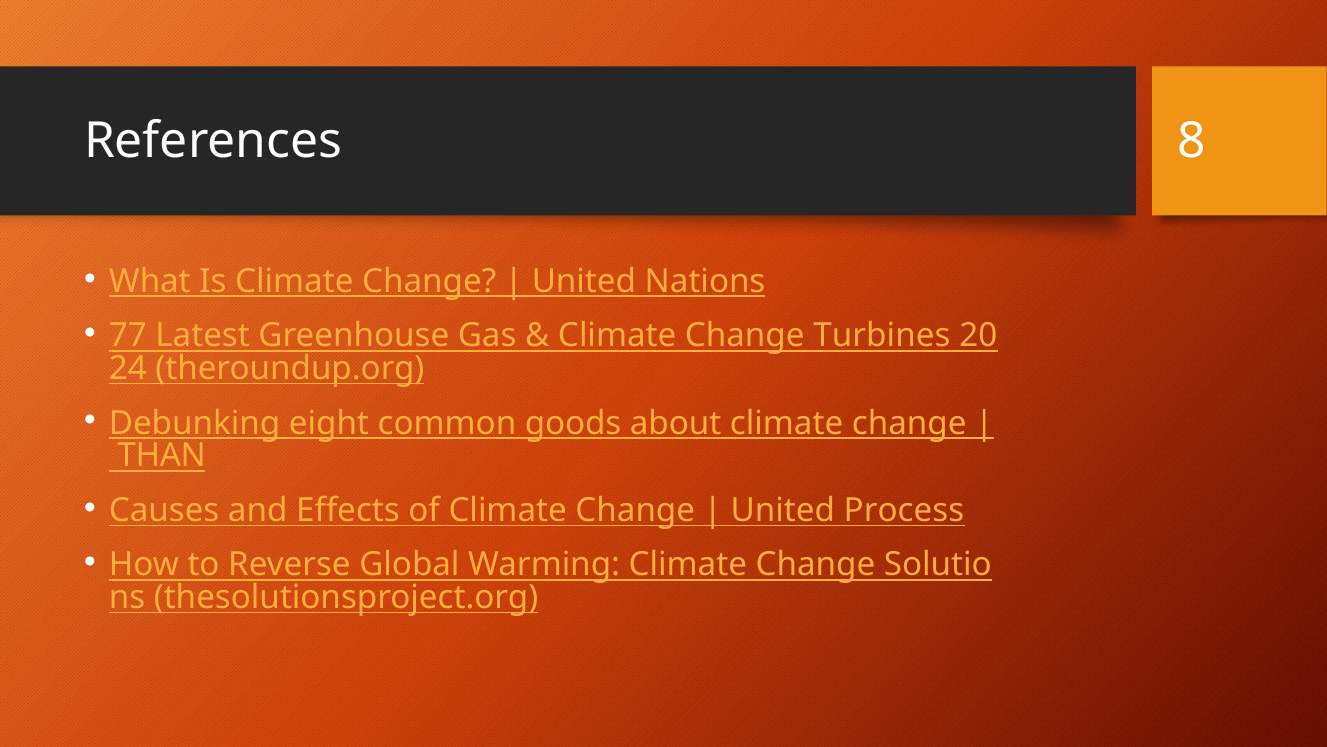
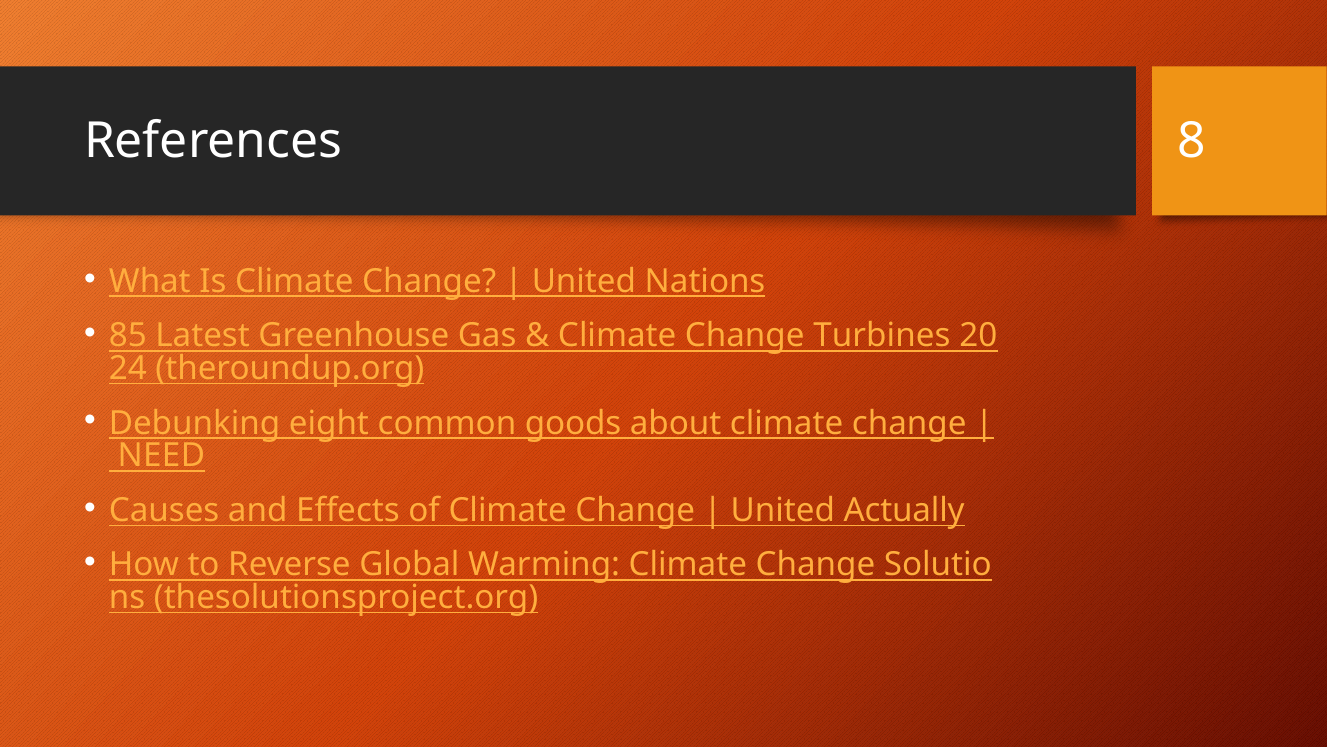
77: 77 -> 85 (128, 336)
THAN: THAN -> NEED (161, 455)
Process: Process -> Actually (904, 510)
